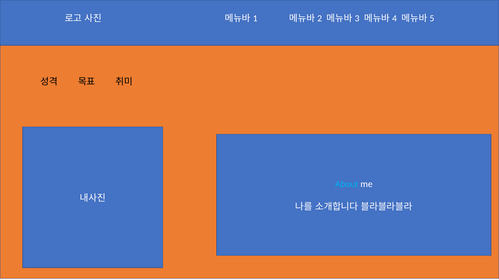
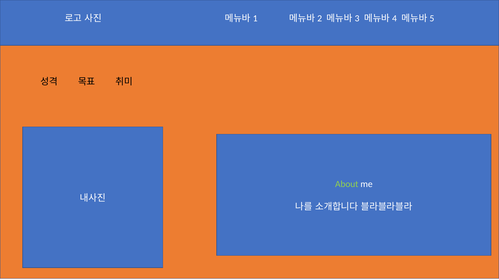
About colour: light blue -> light green (347, 185)
